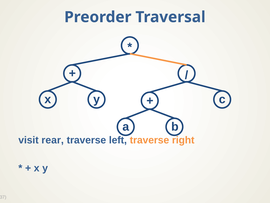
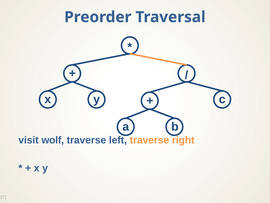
rear: rear -> wolf (53, 140)
